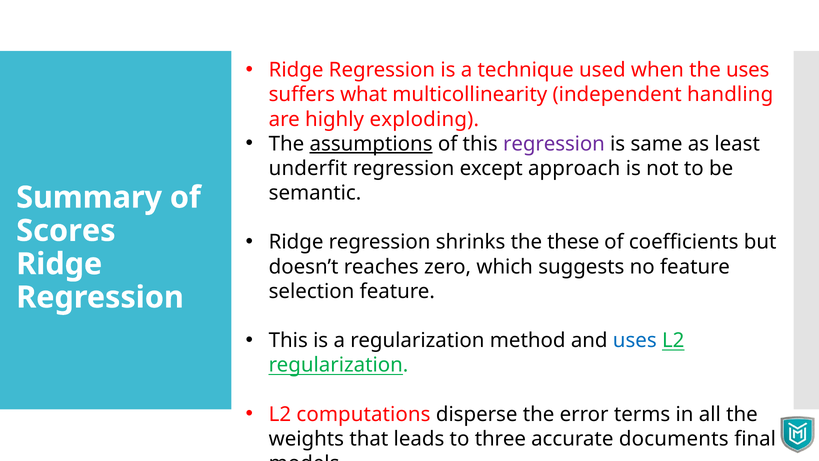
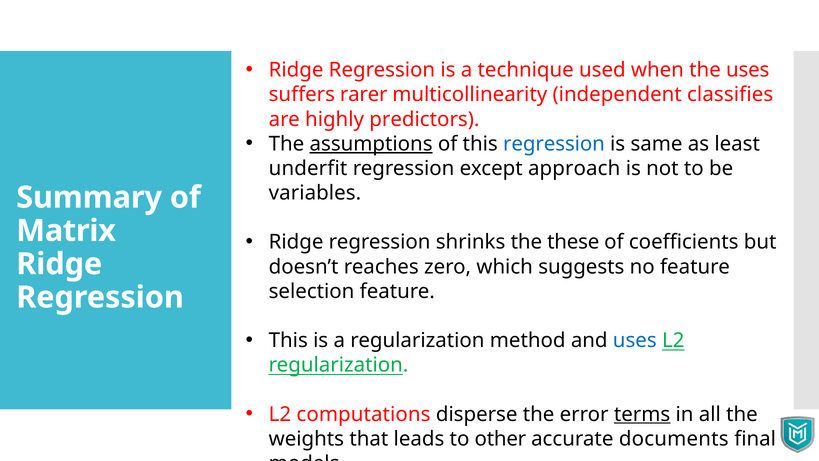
what: what -> rarer (364, 95)
handling: handling -> classifies (730, 95)
exploding: exploding -> predictors (424, 119)
regression colour: purple -> blue (554, 144)
semantic: semantic -> variables (315, 193)
Scores: Scores -> Matrix (66, 231)
terms underline: none -> present (642, 414)
three: three -> other (500, 439)
